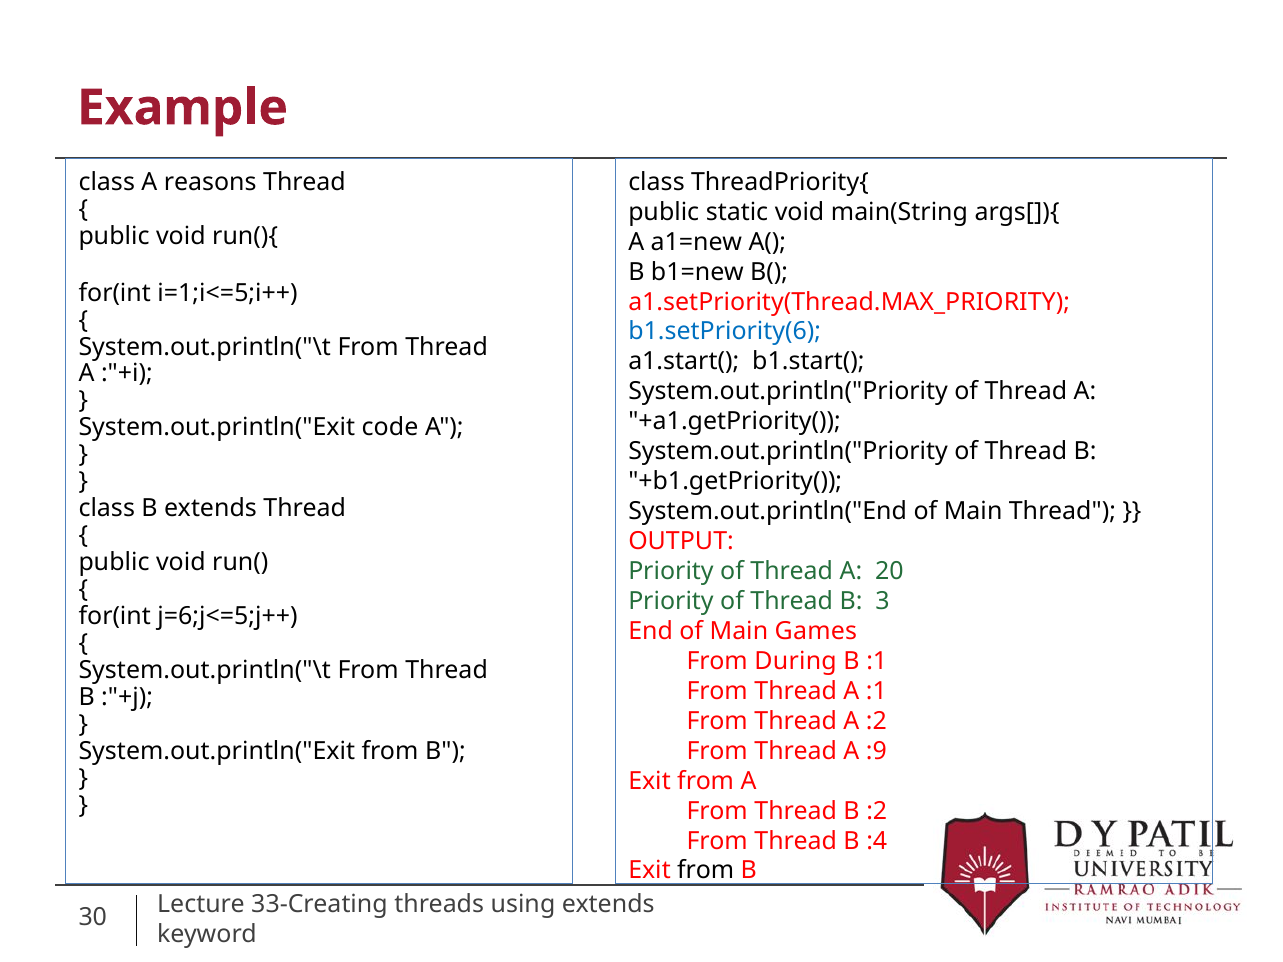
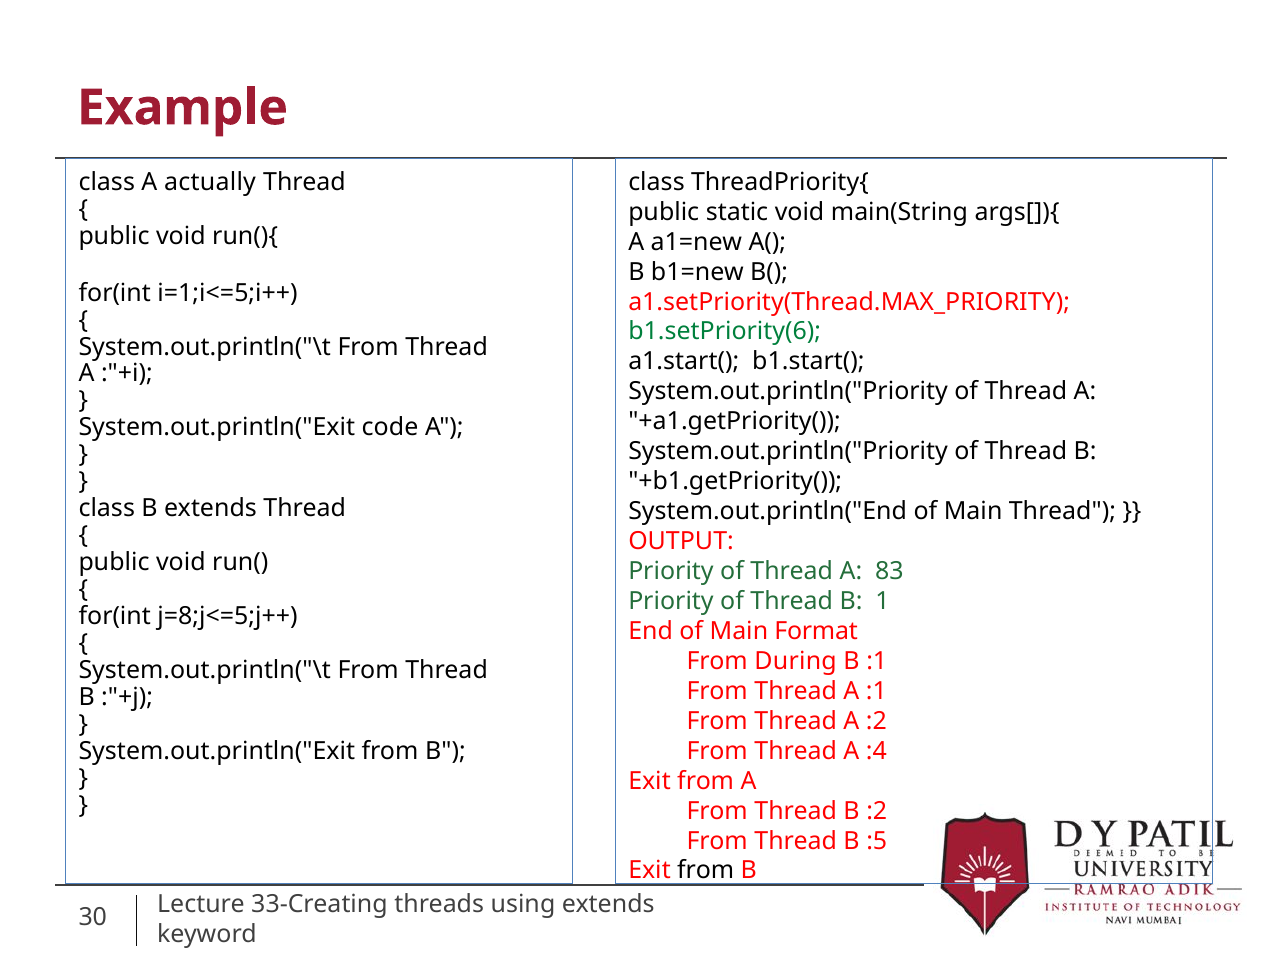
reasons: reasons -> actually (210, 182)
b1.setPriority(6 colour: blue -> green (725, 332)
20: 20 -> 83 (889, 571)
3: 3 -> 1 (883, 601)
j=6;j<=5;j++: j=6;j<=5;j++ -> j=8;j<=5;j++ (228, 617)
Games: Games -> Format (816, 631)
:9: :9 -> :4 (876, 751)
:4: :4 -> :5 (877, 841)
